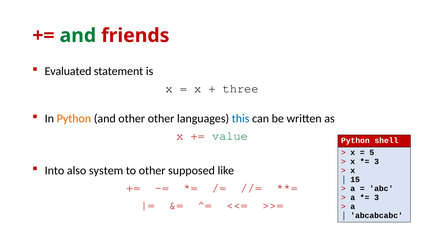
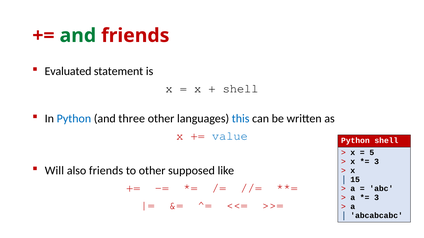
three: three -> shell (241, 89)
Python colour: orange -> blue (74, 119)
and other: other -> three (132, 119)
value colour: green -> blue (230, 136)
Into: Into -> Will (54, 171)
also system: system -> friends (106, 171)
